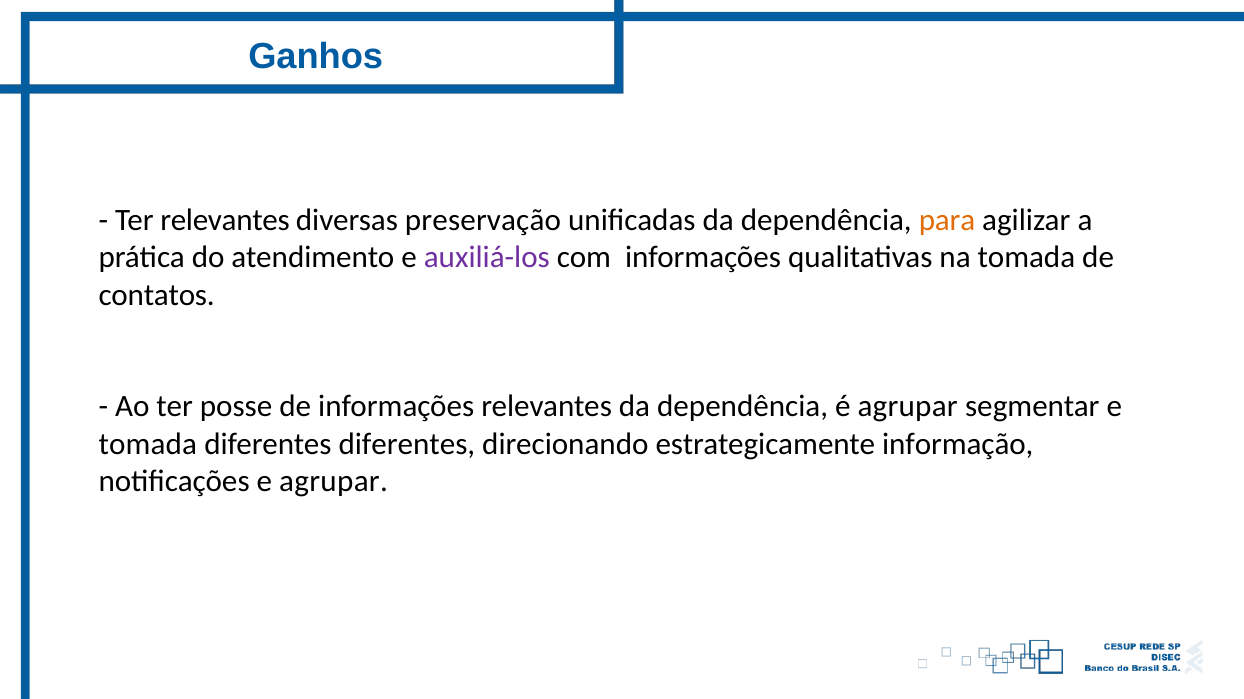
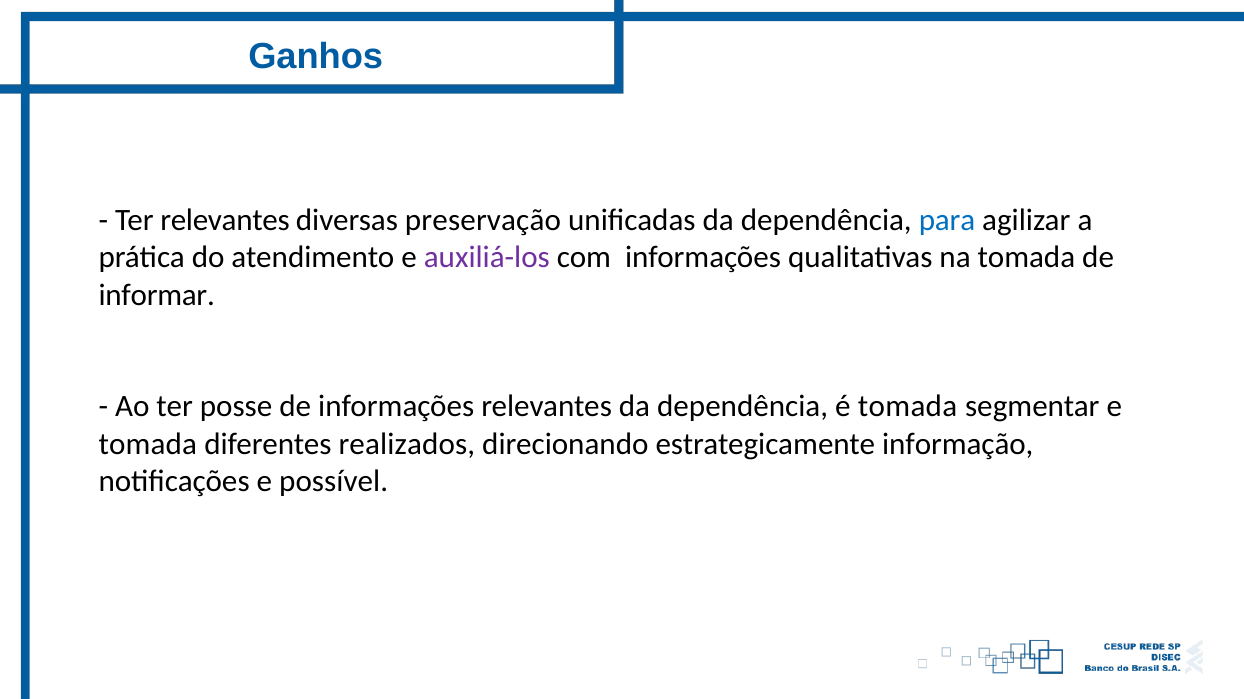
para colour: orange -> blue (947, 221)
contatos: contatos -> informar (157, 295)
é agrupar: agrupar -> tomada (908, 407)
diferentes diferentes: diferentes -> realizados (407, 444)
e agrupar: agrupar -> possível (334, 482)
